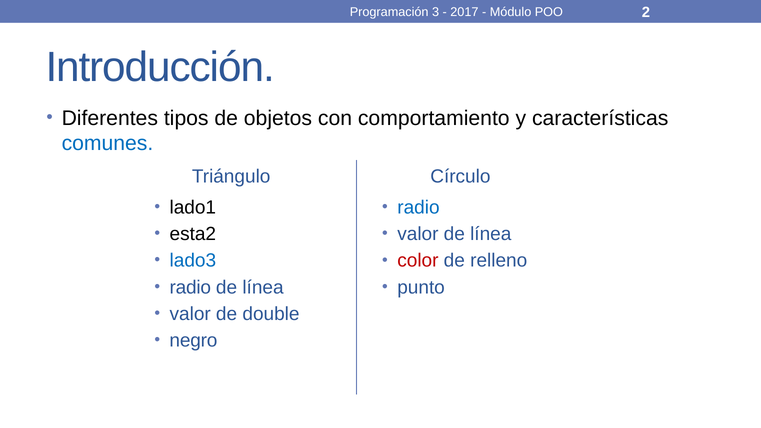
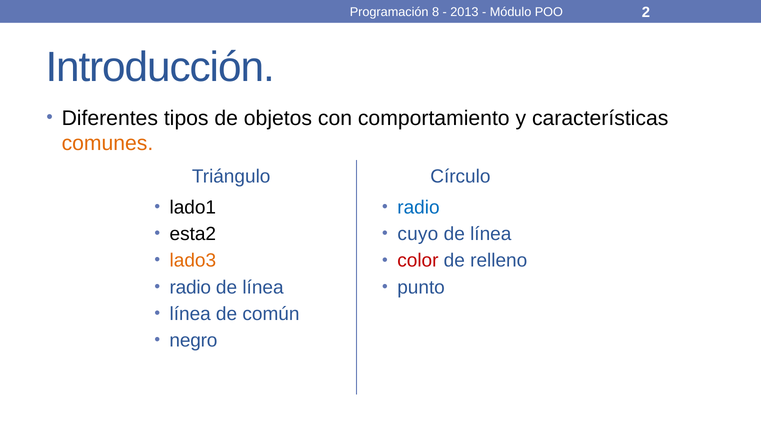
3: 3 -> 8 (436, 12)
2017: 2017 -> 2013 (464, 12)
comunes colour: blue -> orange (107, 143)
valor: valor -> cuyo (418, 234)
lado3 colour: blue -> orange (193, 261)
valor: valor -> línea (190, 314)
double: double -> común (271, 314)
